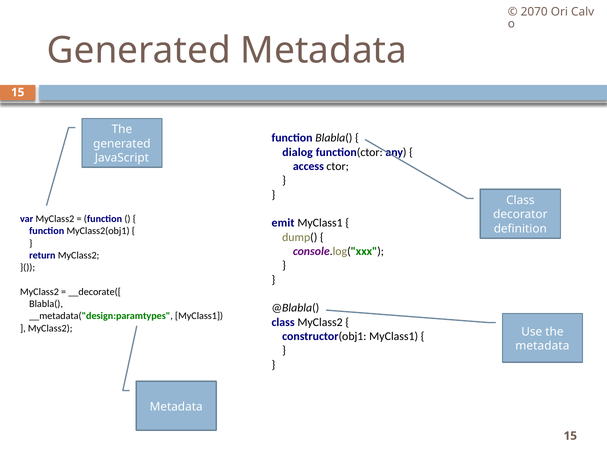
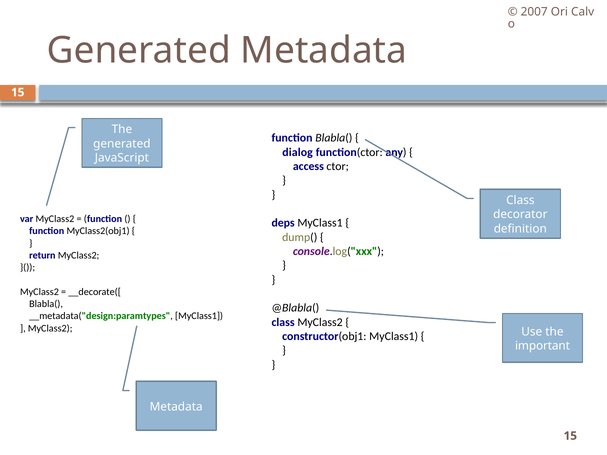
2070: 2070 -> 2007 (534, 12)
emit: emit -> deps (283, 223)
metadata: metadata -> important (542, 346)
